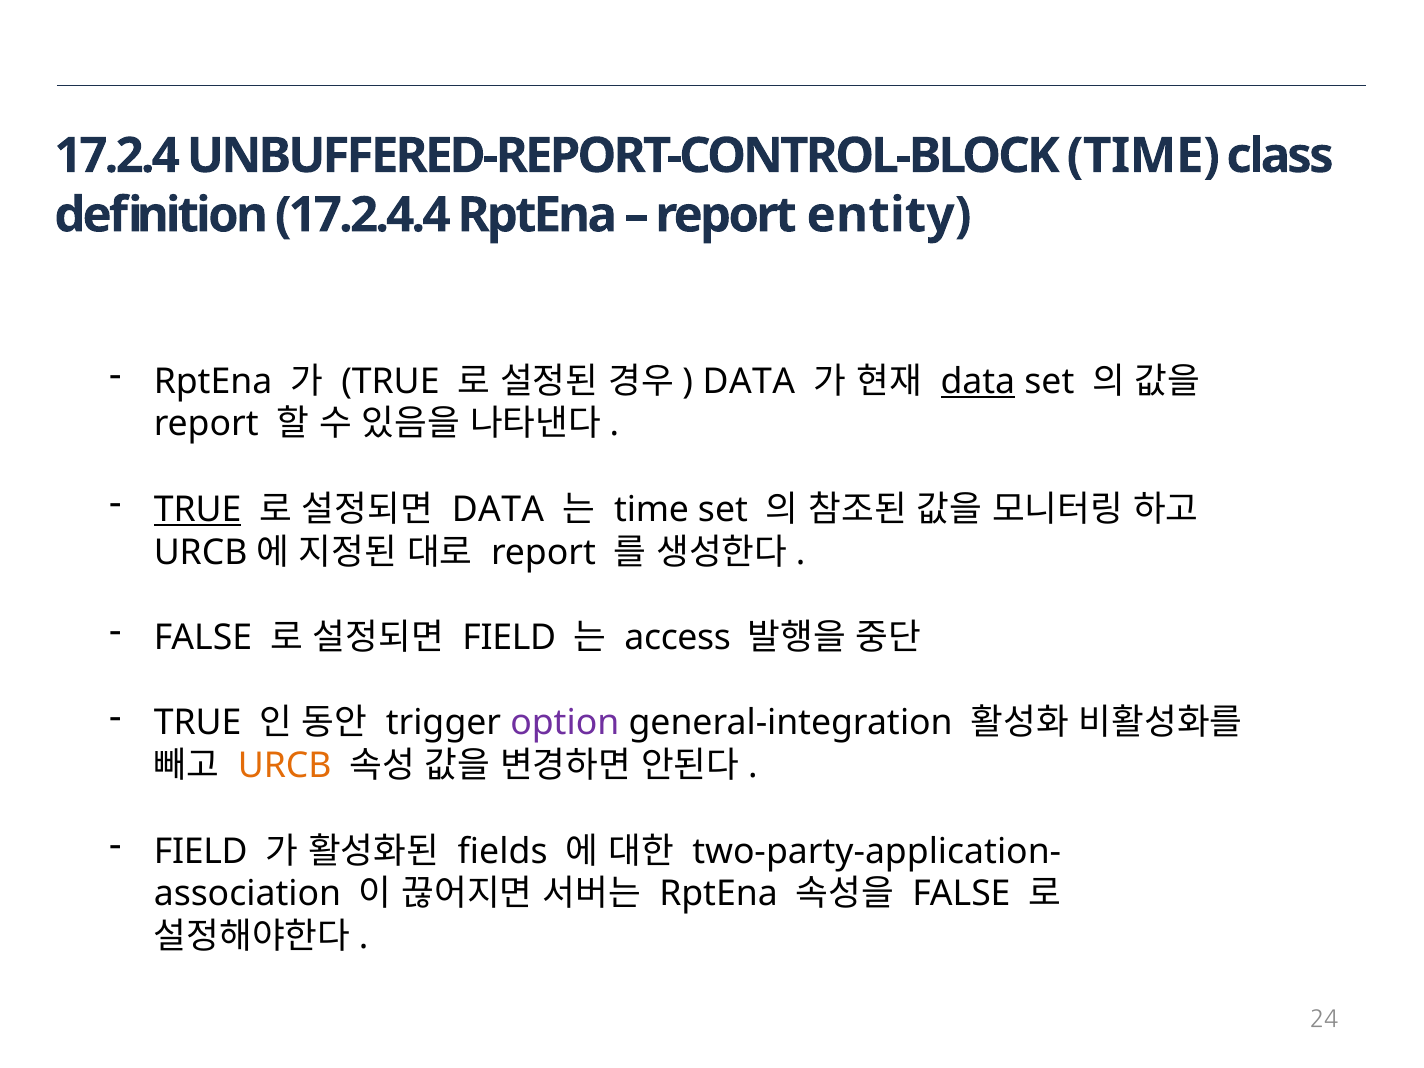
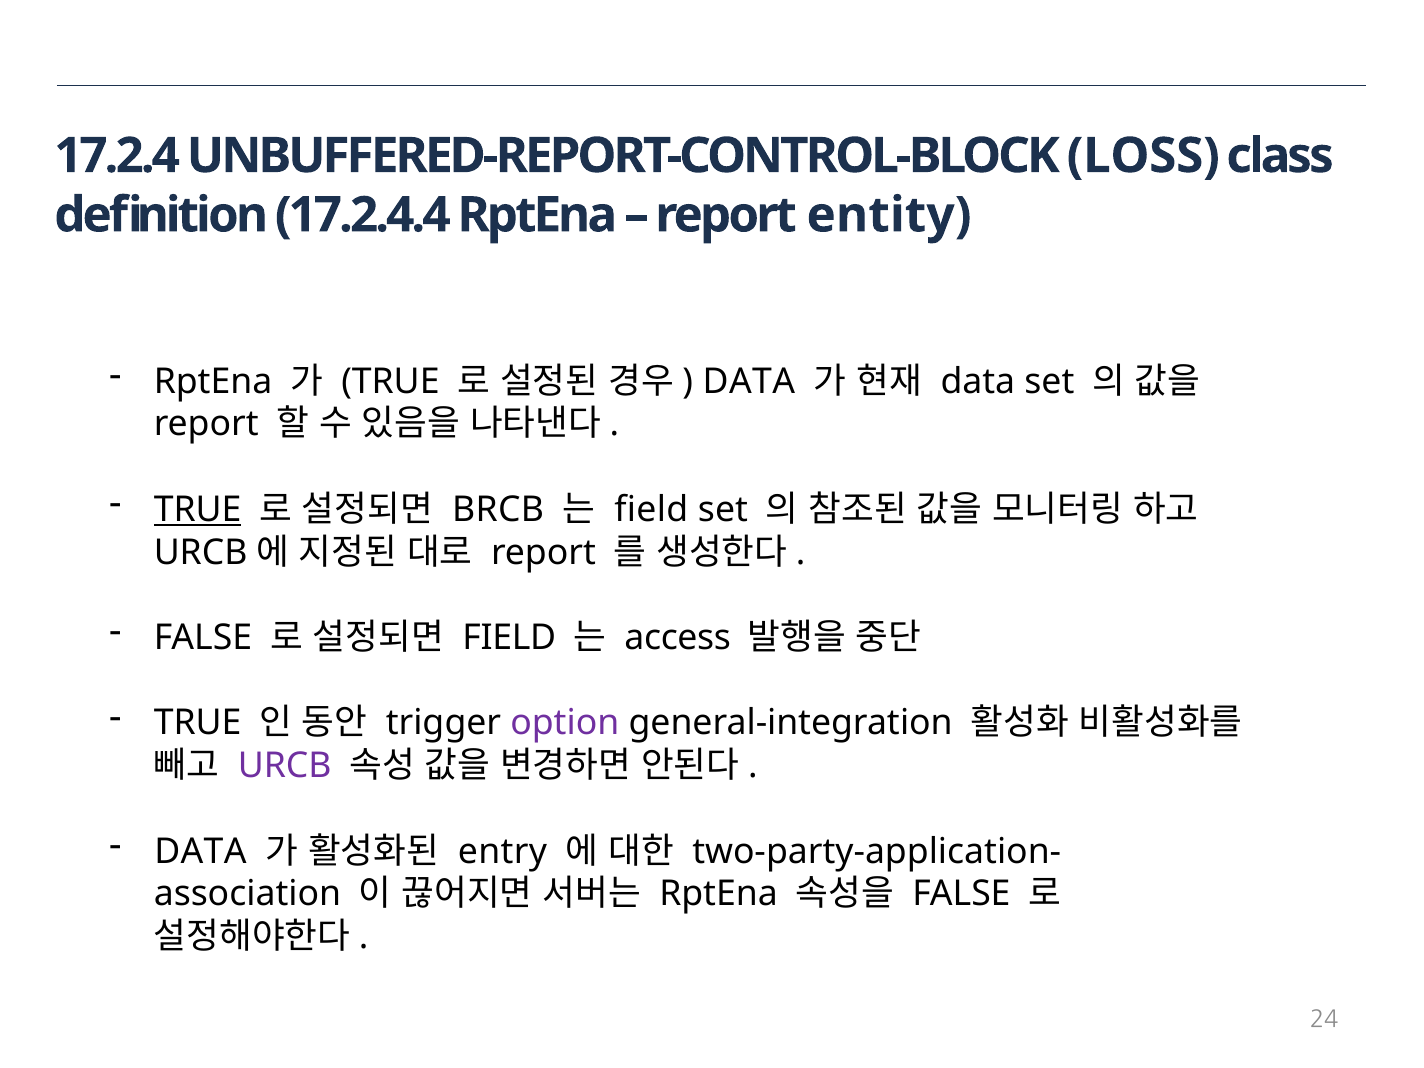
UNBUFFERED-REPORT-CONTROL-BLOCK TIME: TIME -> LOSS (1143, 156)
data underline: present -> none (978, 381)
DATA: DATA -> BRCB (498, 510)
time: time -> field (651, 510)
URCB colour: orange -> purple (285, 766)
FIELD: FIELD -> DATA (200, 851)
fields: fields -> entry (502, 851)
